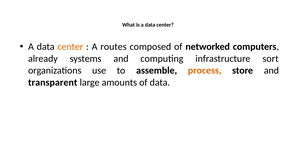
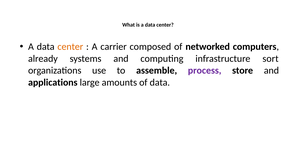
routes: routes -> carrier (114, 47)
process colour: orange -> purple (205, 70)
transparent: transparent -> applications (53, 82)
